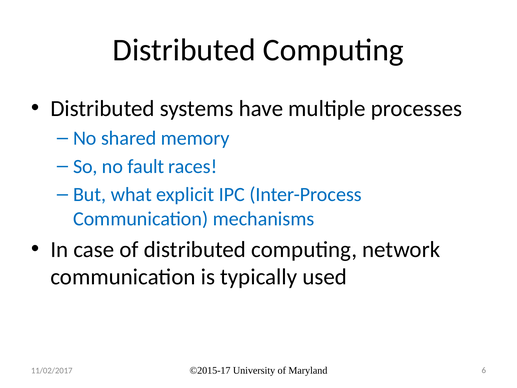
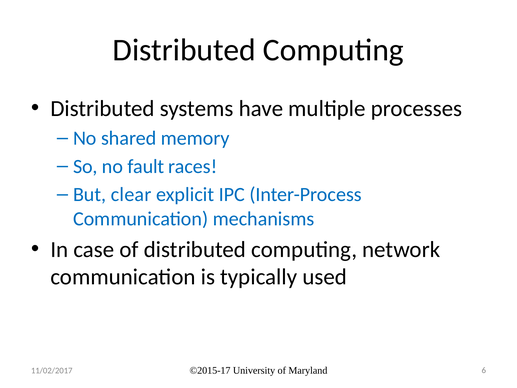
what: what -> clear (131, 194)
